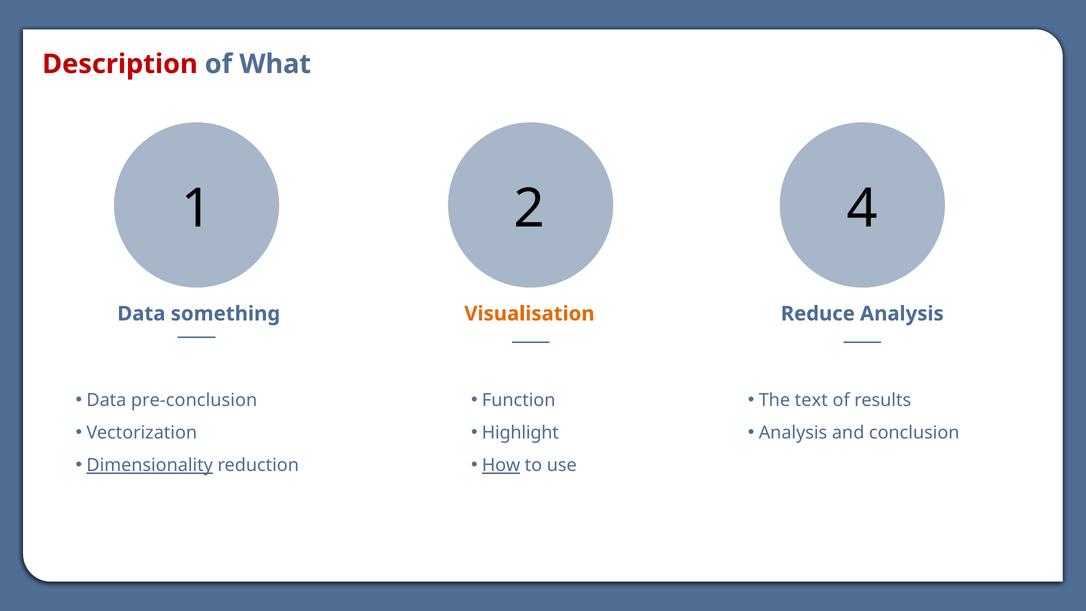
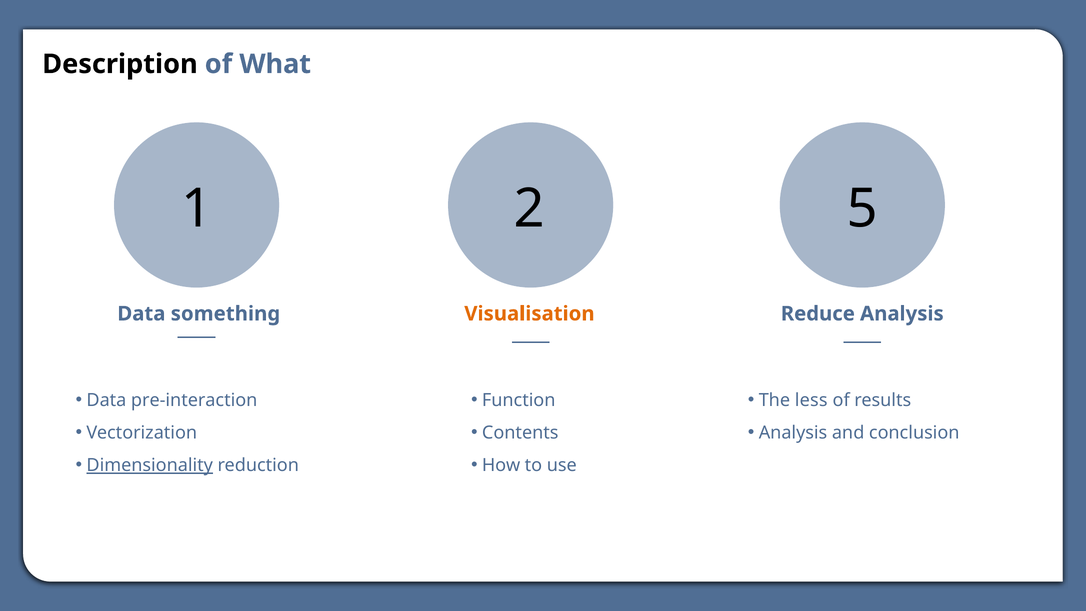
Description colour: red -> black (120, 64)
4: 4 -> 5 (862, 209)
text: text -> less (811, 400)
pre-conclusion: pre-conclusion -> pre-interaction (194, 400)
Highlight: Highlight -> Contents (520, 433)
How underline: present -> none (501, 465)
